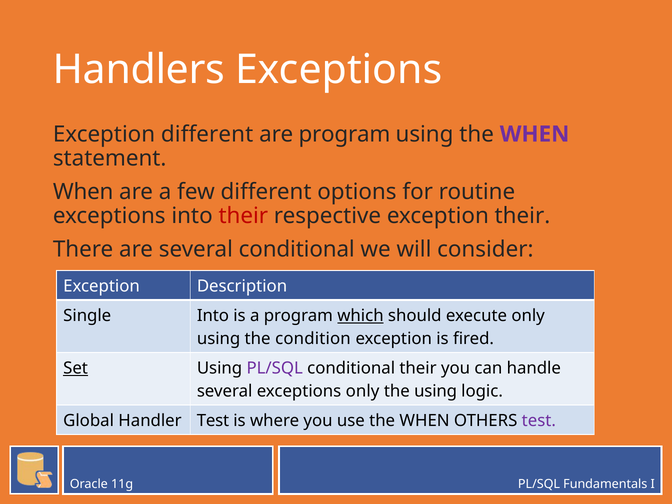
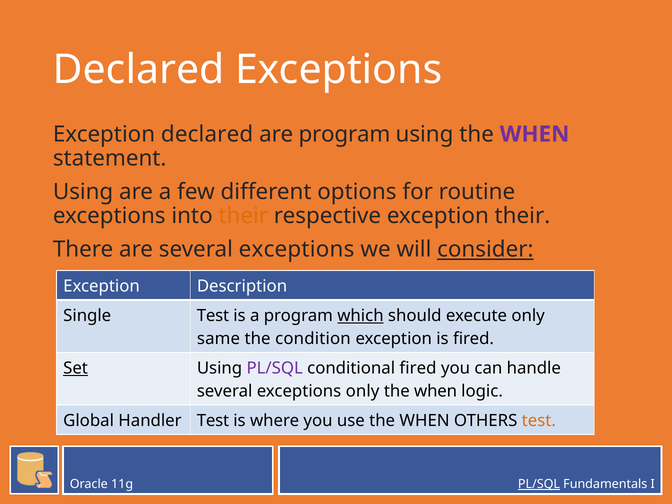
Handlers: Handlers -> Declared (139, 70)
Exception different: different -> declared (207, 134)
When: When -> Using (83, 192)
their colour: red -> orange (243, 216)
are several conditional: conditional -> exceptions (297, 250)
consider underline: none -> present (485, 250)
Single Into: Into -> Test (213, 316)
using: using -> same (219, 339)
conditional their: their -> fired (418, 368)
using: using -> when (436, 391)
test colour: purple -> orange (539, 421)
PL/SQL underline: none -> present (539, 484)
